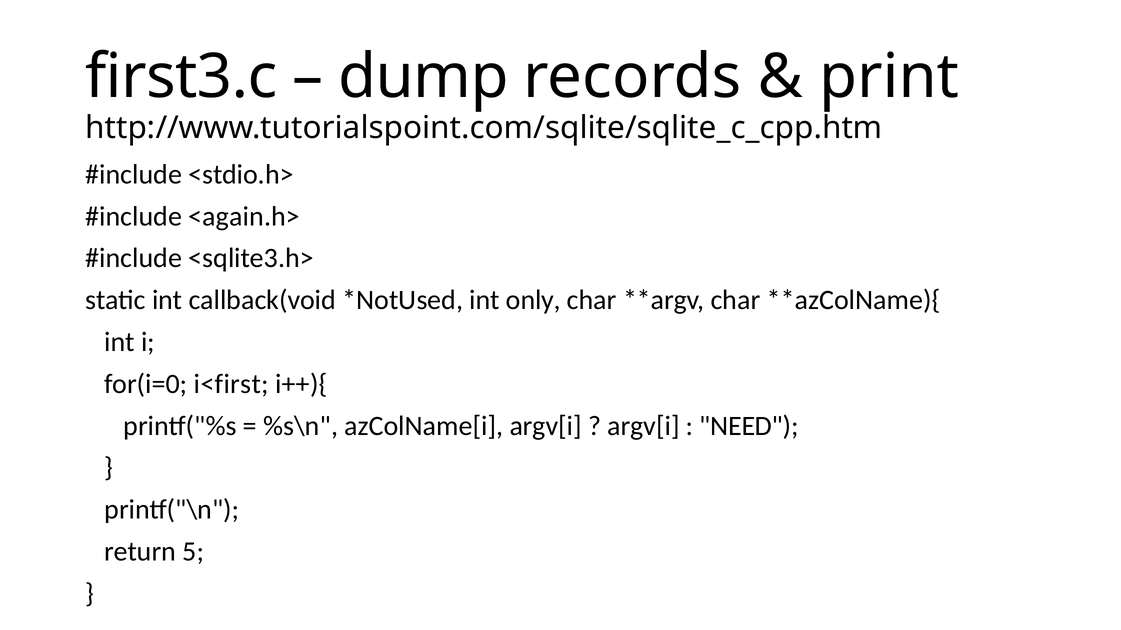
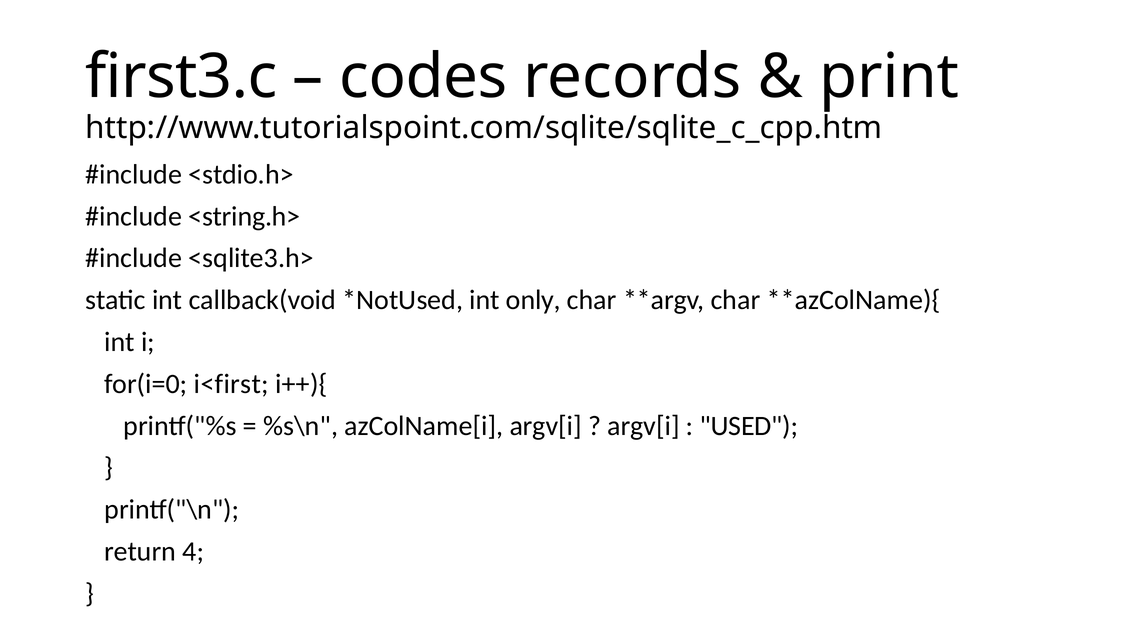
dump: dump -> codes (423, 77)
<again.h>: <again.h> -> <string.h> (244, 217)
NEED: NEED -> USED (749, 426)
5: 5 -> 4 (193, 552)
